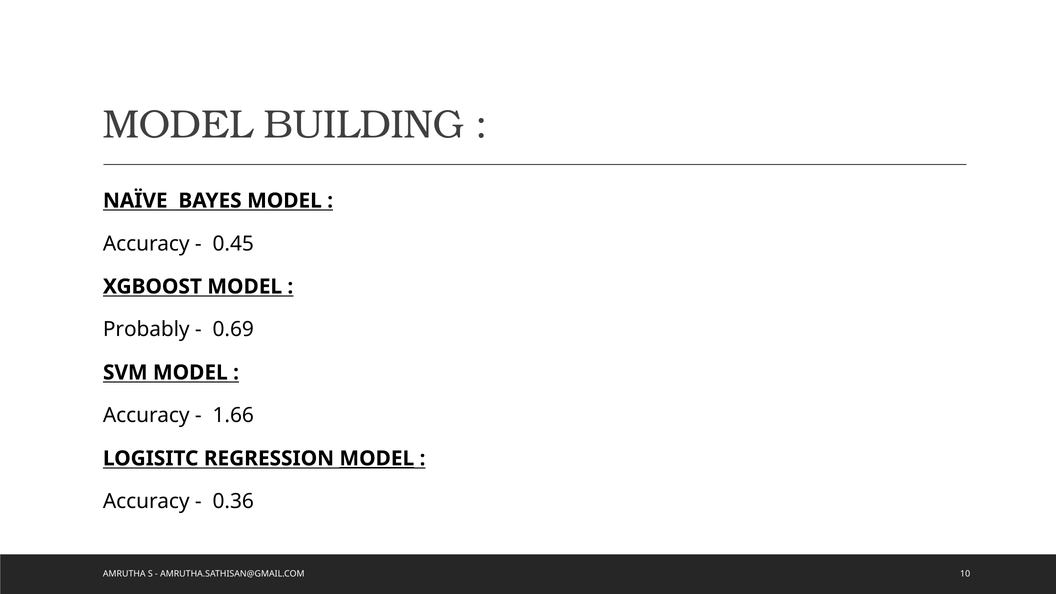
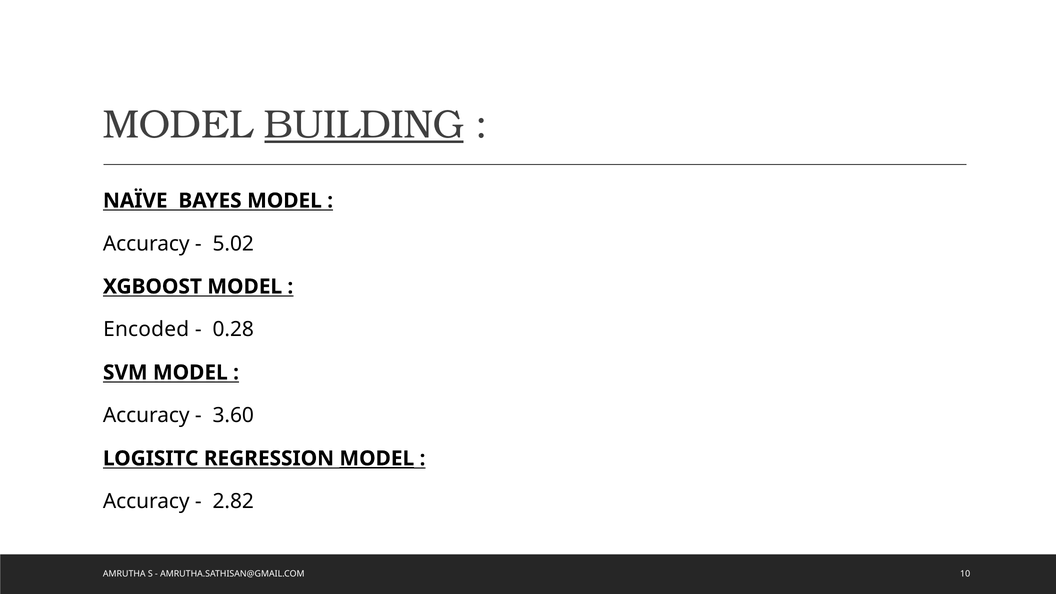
BUILDING underline: none -> present (364, 125)
0.45: 0.45 -> 5.02 (233, 244)
Probably: Probably -> Encoded (146, 330)
0.69: 0.69 -> 0.28 (233, 330)
1.66: 1.66 -> 3.60 (233, 415)
0.36: 0.36 -> 2.82 (233, 501)
